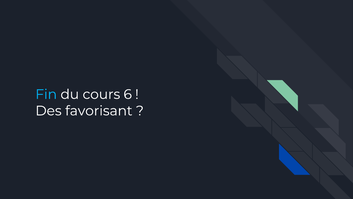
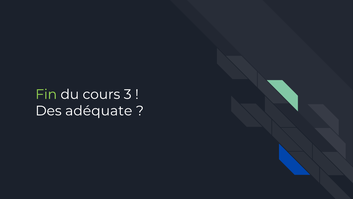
Fin colour: light blue -> light green (46, 94)
6: 6 -> 3 (128, 94)
favorisant: favorisant -> adéquate (99, 111)
